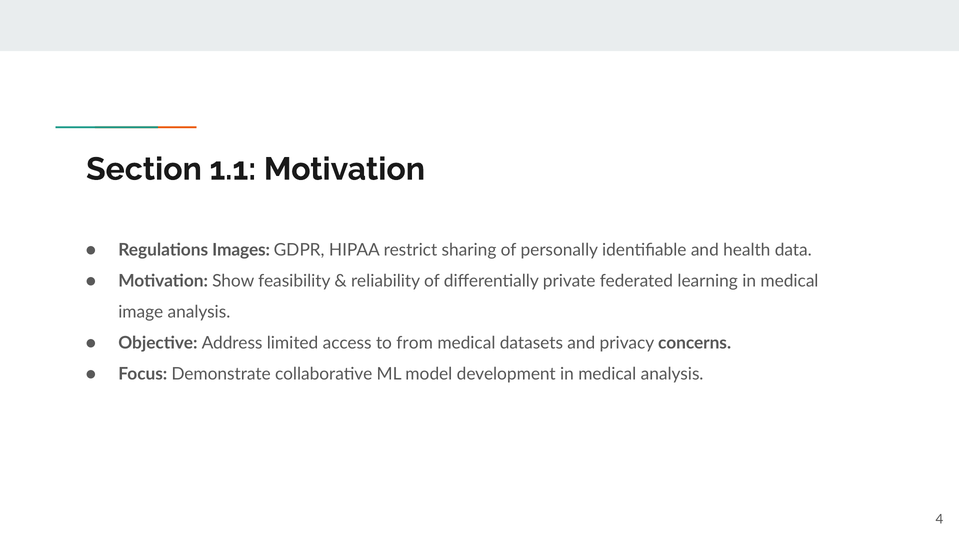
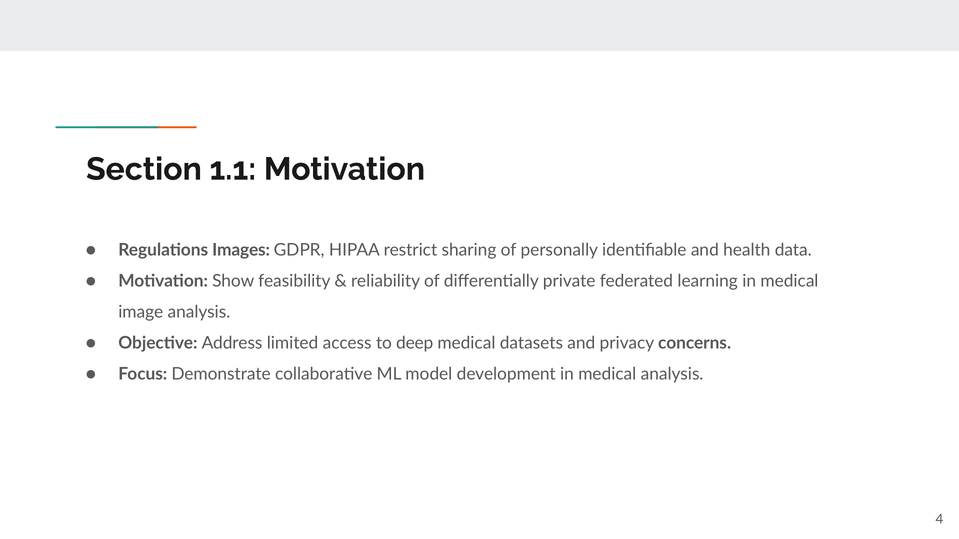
from: from -> deep (415, 343)
